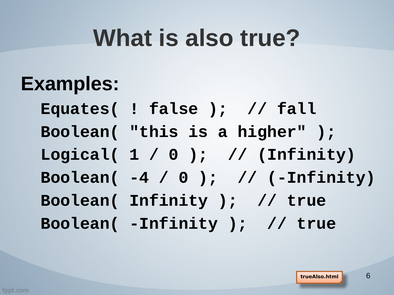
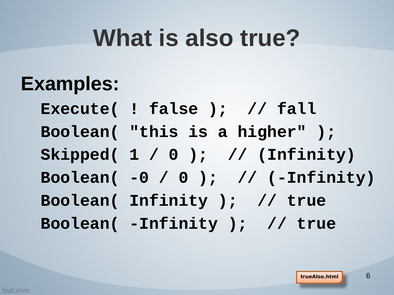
Equates(: Equates( -> Execute( (80, 109)
Logical(: Logical( -> Skipped( (80, 155)
-4: -4 -> -0 (139, 178)
